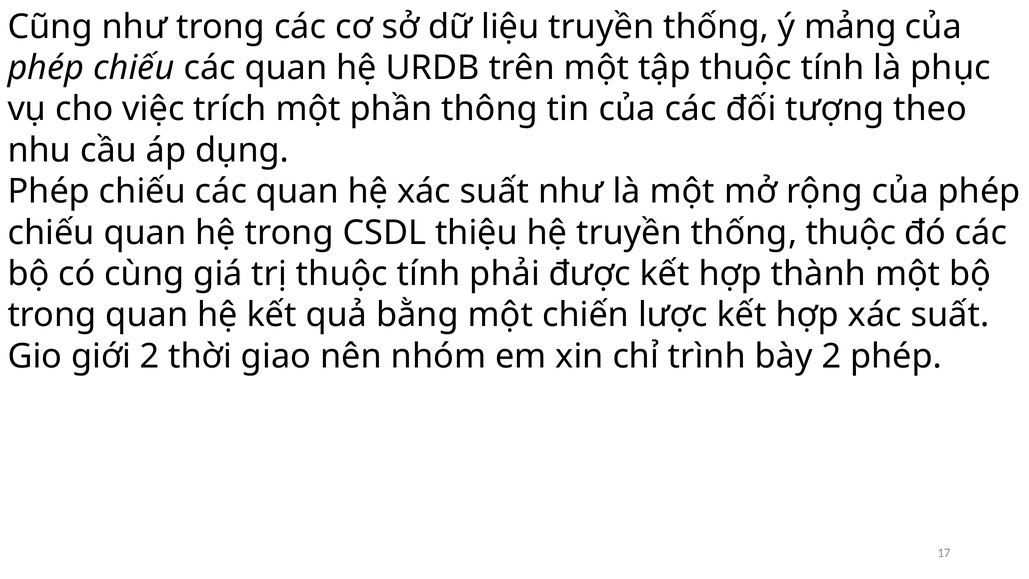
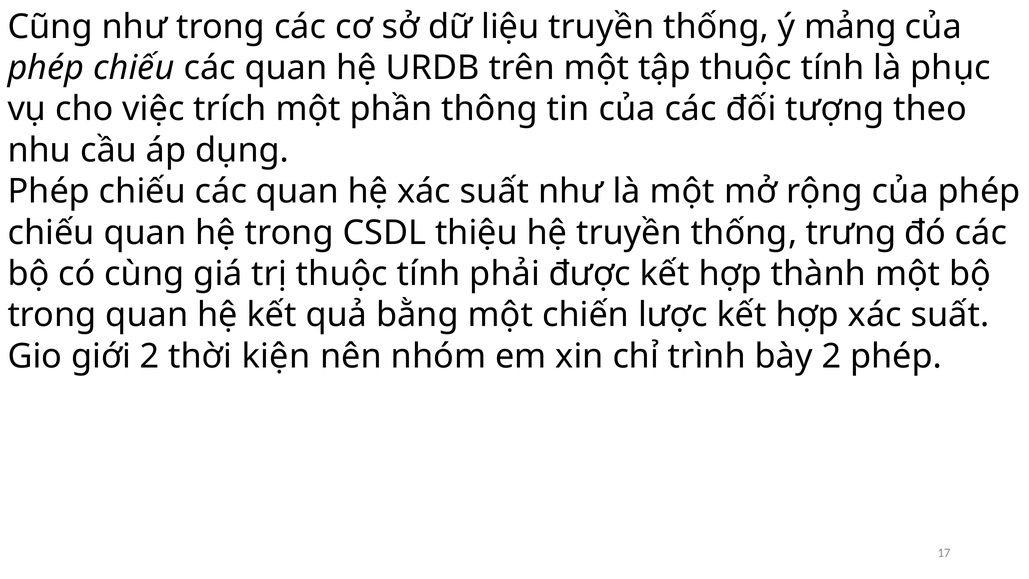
thống thuộc: thuộc -> trưng (851, 233)
giao: giao -> kiện (276, 356)
